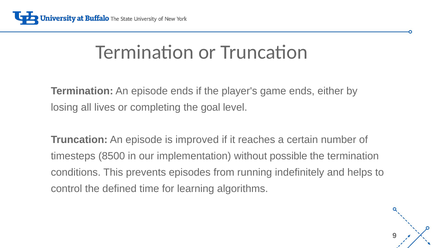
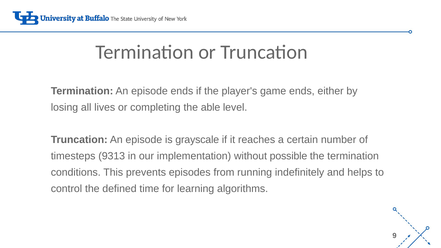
goal: goal -> able (211, 107)
improved: improved -> grayscale (197, 140)
8500: 8500 -> 9313 (112, 156)
